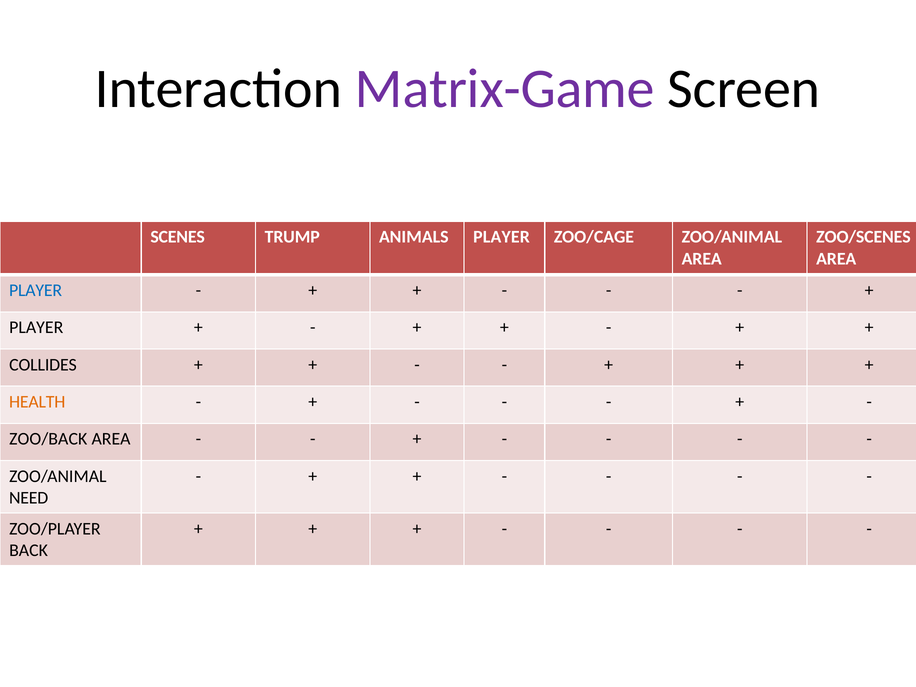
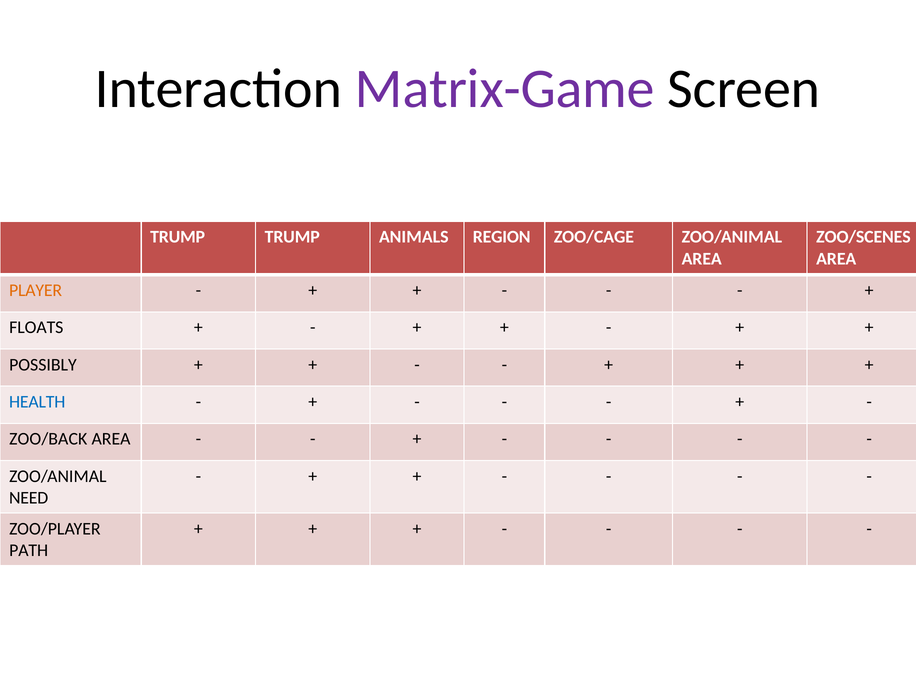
SCENES: SCENES -> TRUMP (178, 237)
ANIMALS PLAYER: PLAYER -> REGION (502, 237)
PLAYER colour: blue -> orange (36, 290)
PLAYER: PLAYER -> FLOATS (36, 328)
COLLIDES: COLLIDES -> POSSIBLY (43, 365)
HEALTH colour: orange -> blue (37, 402)
BACK: BACK -> PATH (29, 550)
